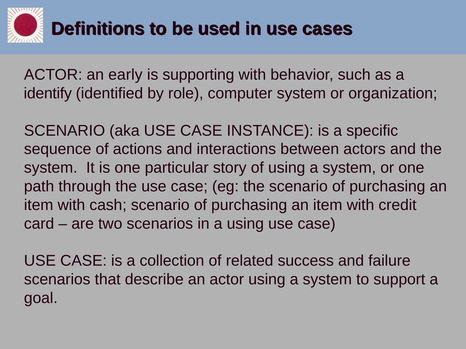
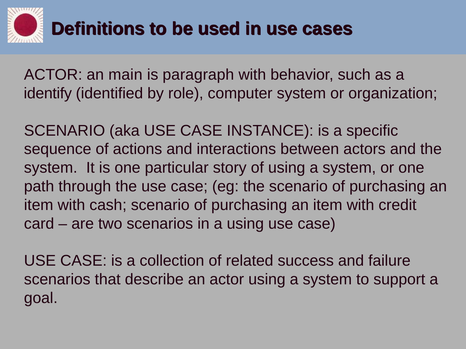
early: early -> main (125, 75)
supporting: supporting -> paragraph (198, 75)
